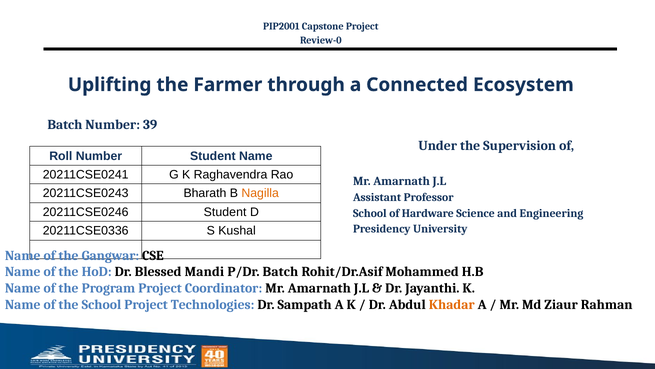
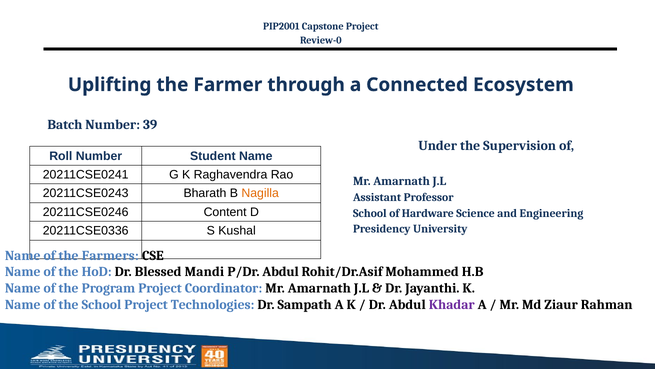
20211CSE0246 Student: Student -> Content (225, 212)
Gangwar: Gangwar -> Farmers (110, 255)
P/Dr Batch: Batch -> Abdul (281, 272)
Khadar colour: orange -> purple (452, 304)
